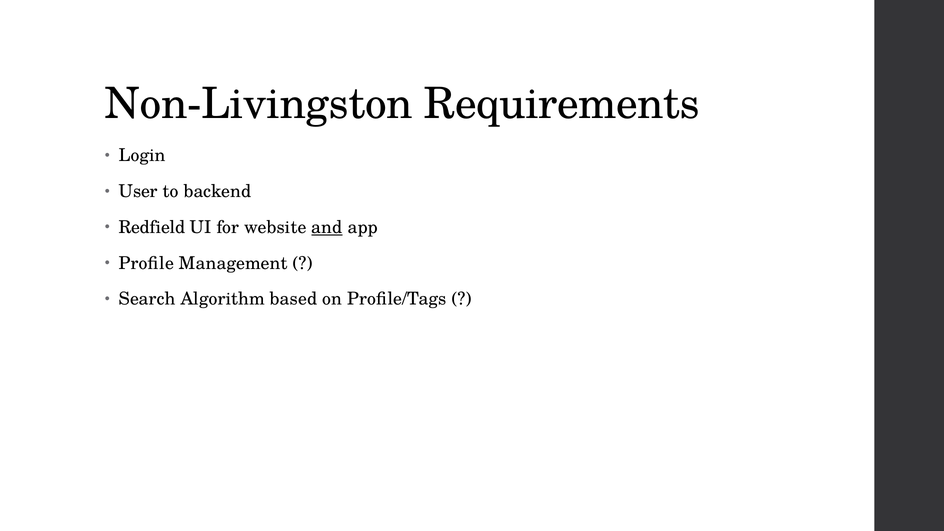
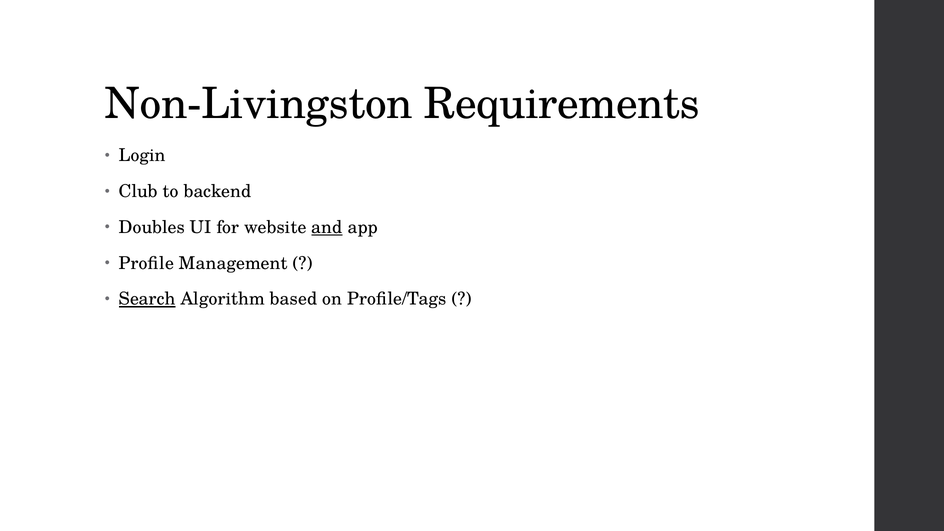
User: User -> Club (138, 191)
Redfield: Redfield -> Doubles (152, 227)
Search underline: none -> present (147, 299)
